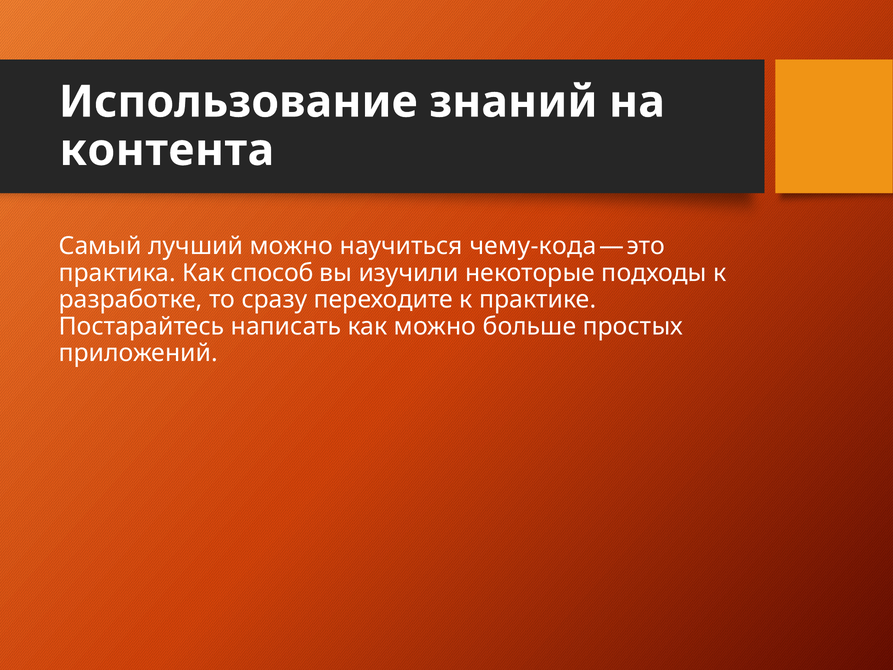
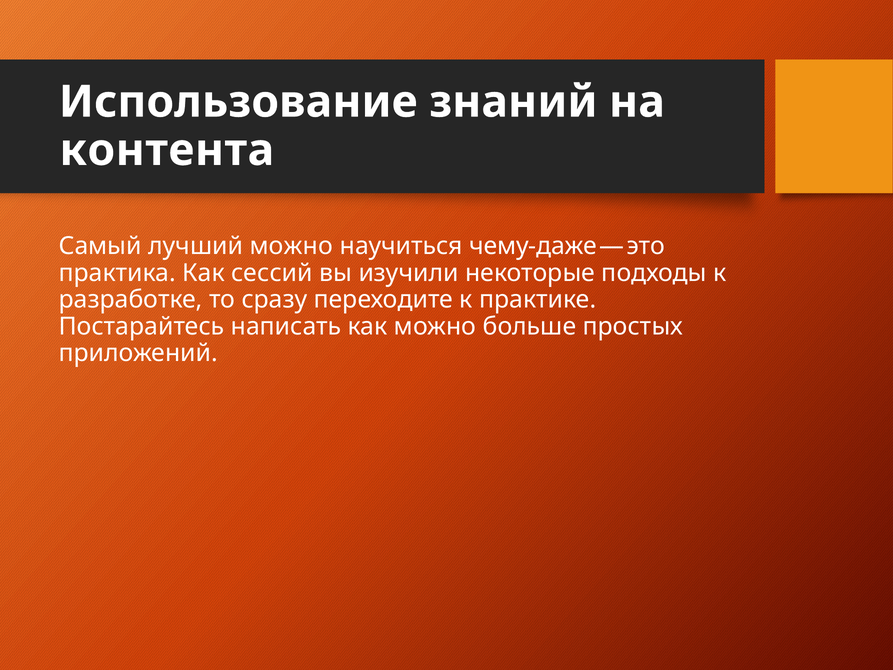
чему-кода: чему-кода -> чему-даже (533, 246)
способ: способ -> сессий (272, 273)
